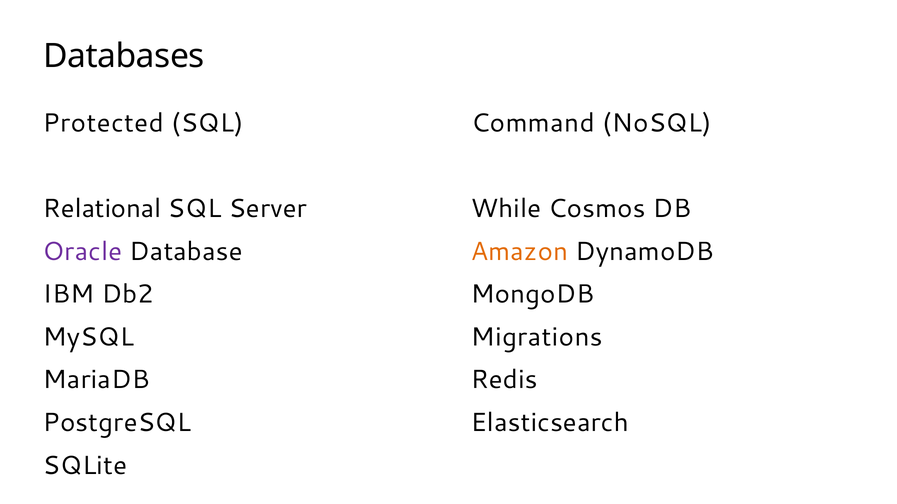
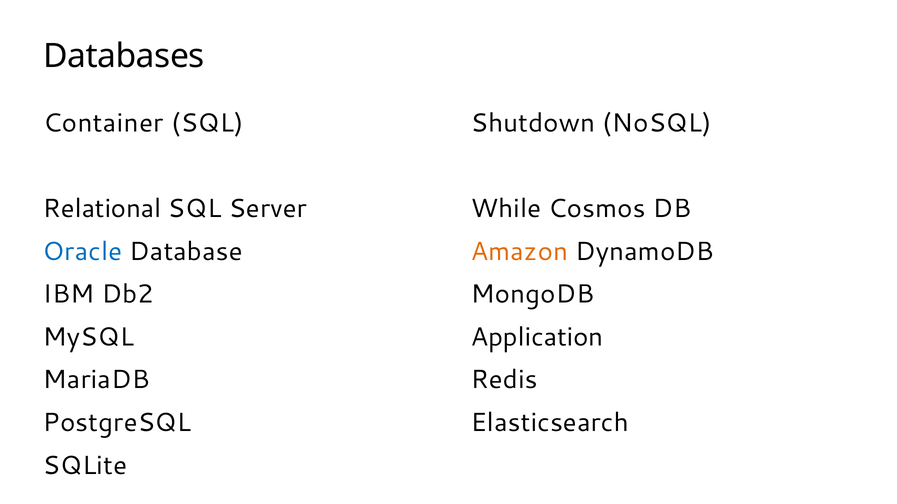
Protected: Protected -> Container (103, 123)
Command: Command -> Shutdown (533, 123)
Oracle colour: purple -> blue (83, 252)
Migrations: Migrations -> Application (537, 337)
